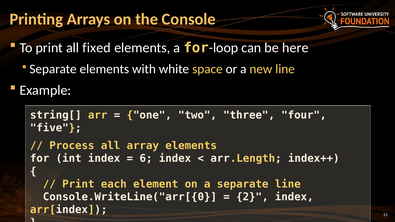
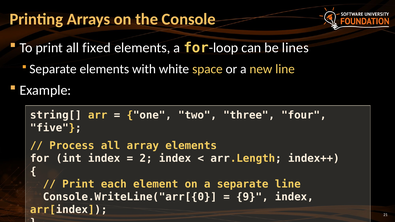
here: here -> lines (295, 48)
6: 6 -> 2 (146, 159)
2: 2 -> 9 (252, 197)
